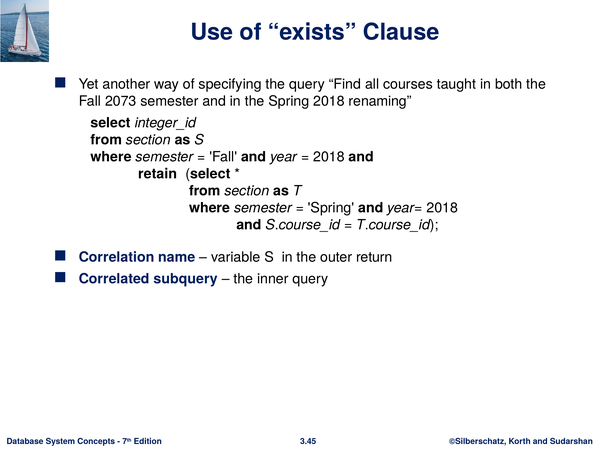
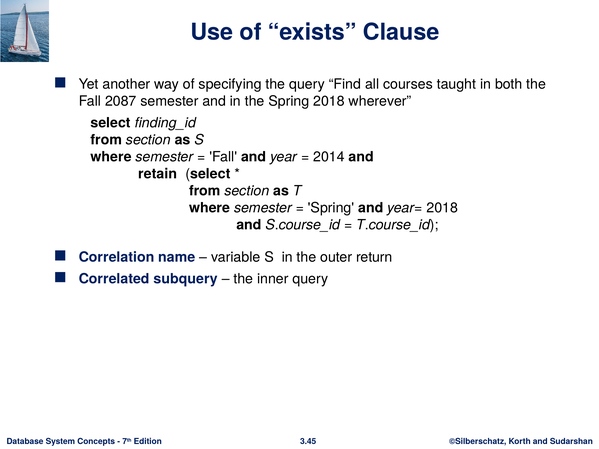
2073: 2073 -> 2087 (121, 101)
renaming: renaming -> wherever (380, 101)
integer_id: integer_id -> finding_id (165, 123)
2018: 2018 -> 2014 (329, 157)
